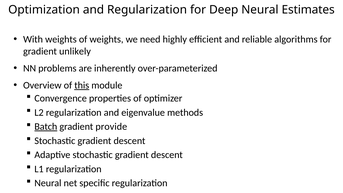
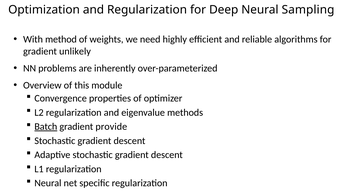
Estimates: Estimates -> Sampling (308, 10)
With weights: weights -> method (61, 39)
this underline: present -> none (82, 85)
